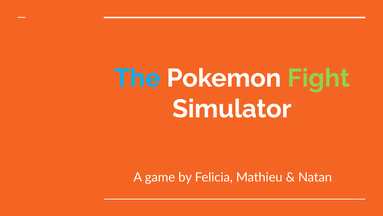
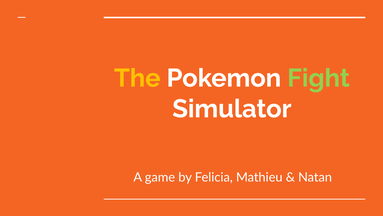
The colour: light blue -> yellow (137, 78)
